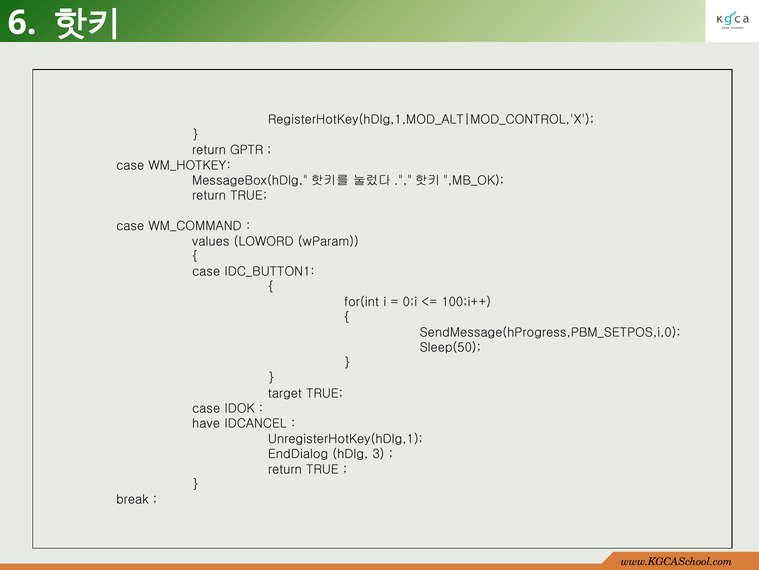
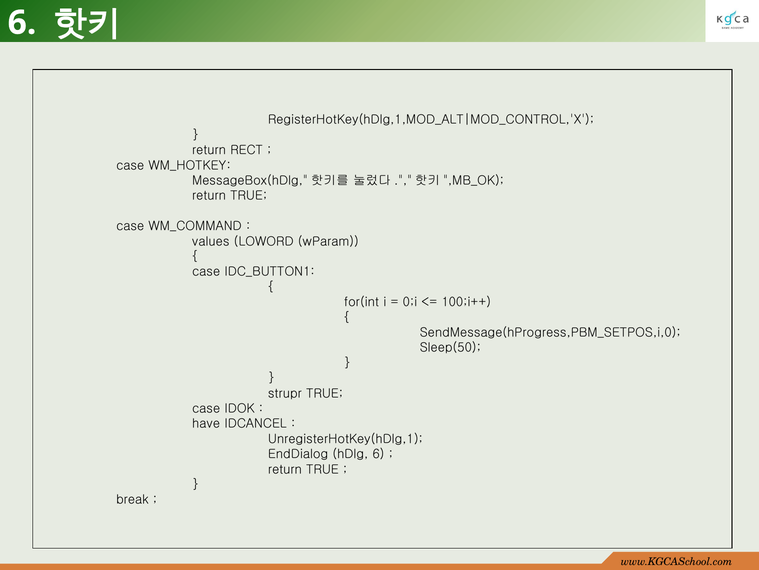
GPTR: GPTR -> RECT (247, 150)
target: target -> strupr (285, 393)
hDlg 3: 3 -> 6 (378, 454)
